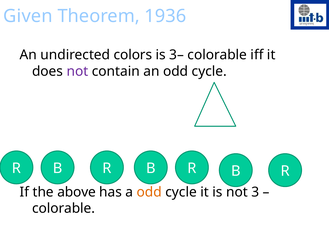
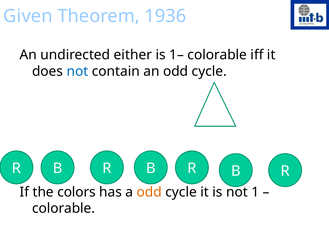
colors: colors -> either (133, 55)
3–: 3– -> 1– (177, 55)
not colour: purple -> blue (77, 71)
above: above -> colors (77, 192)
3: 3 -> 1 (255, 192)
